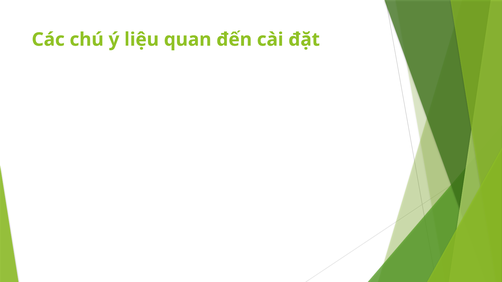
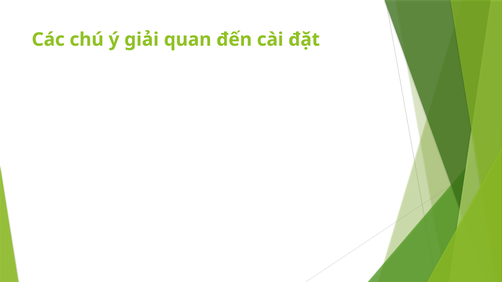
liệu: liệu -> giải (142, 40)
